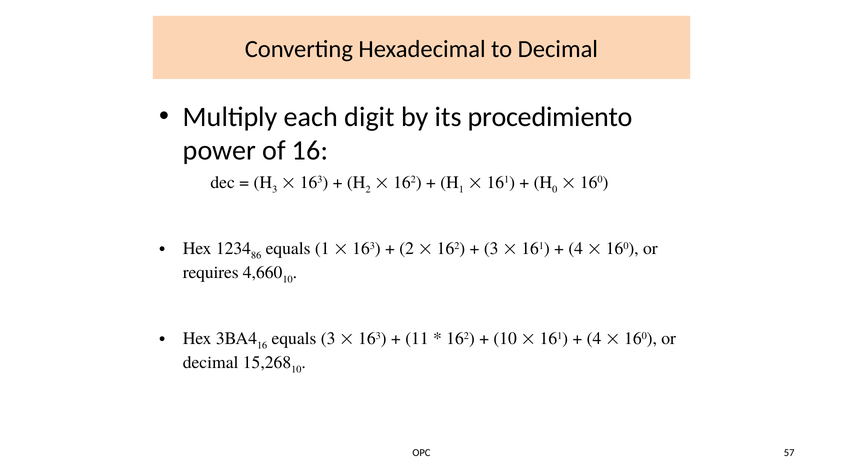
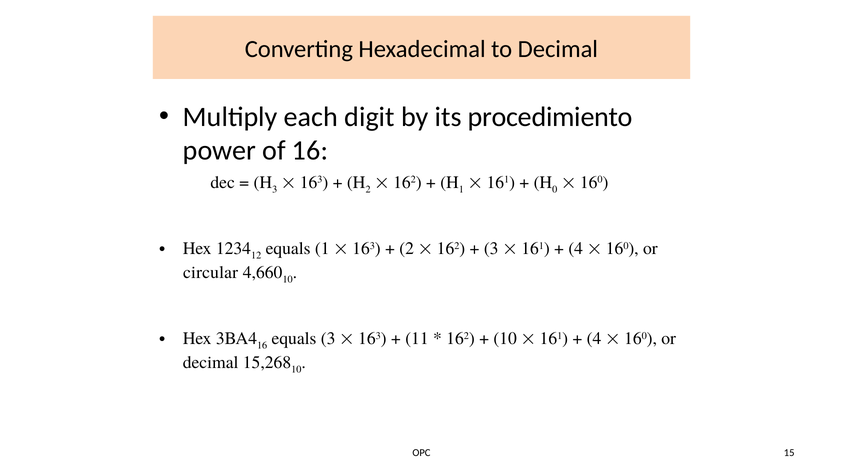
86: 86 -> 12 (256, 255)
requires: requires -> circular (211, 273)
57: 57 -> 15 (789, 453)
